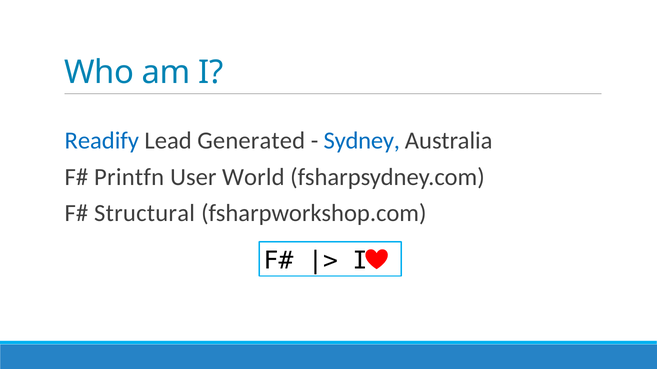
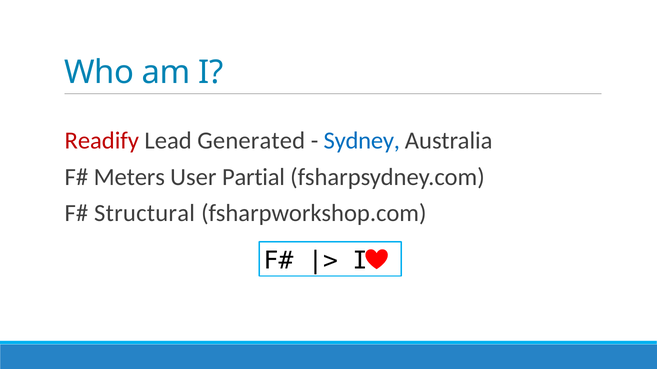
Readify colour: blue -> red (102, 141)
Printfn: Printfn -> Meters (129, 177)
World: World -> Partial (254, 177)
